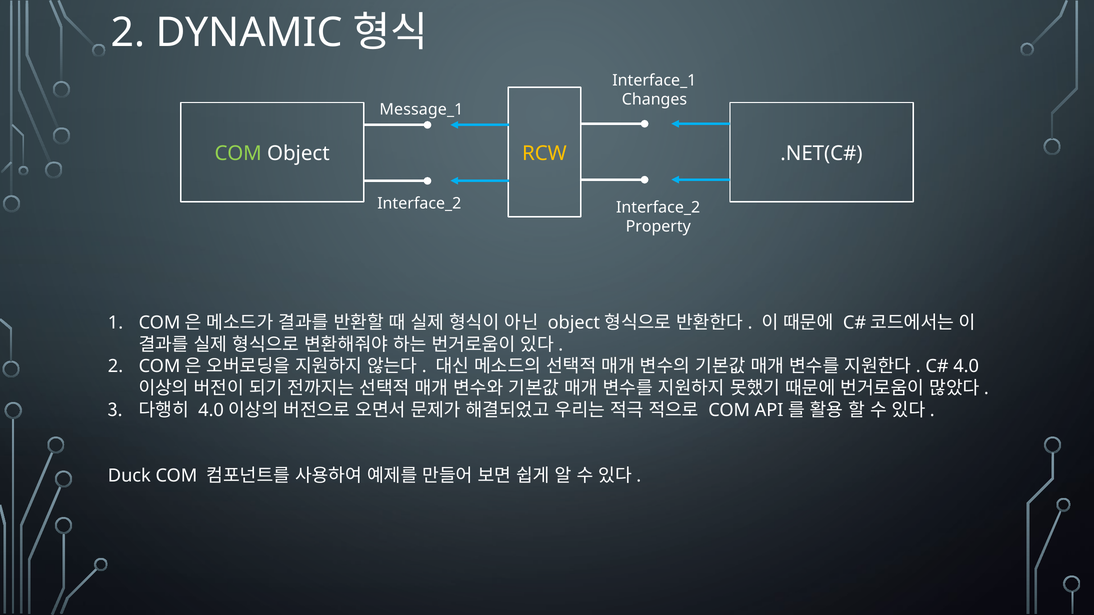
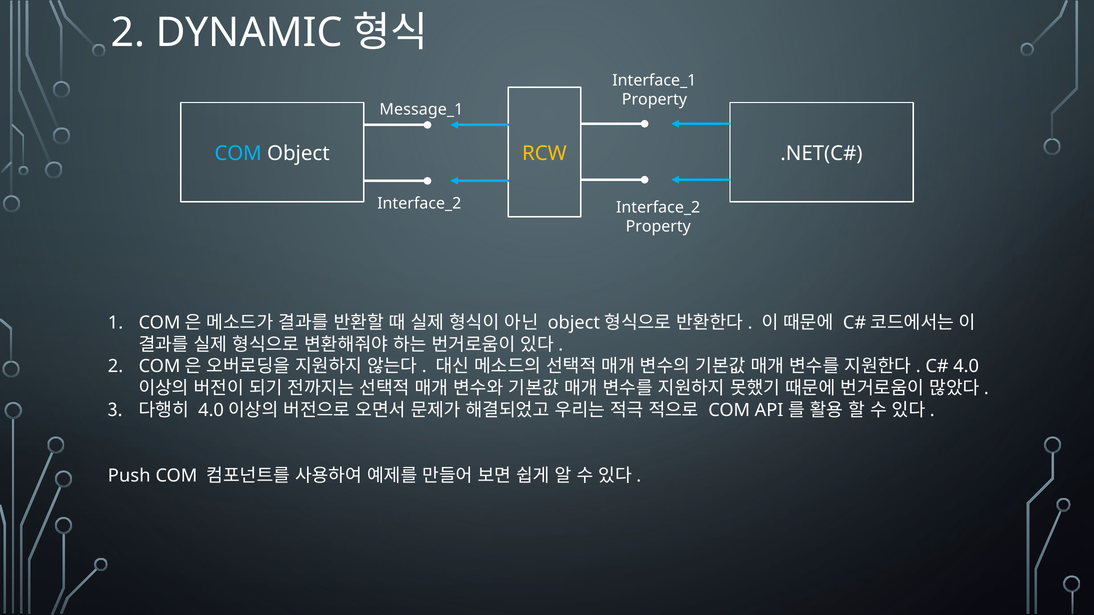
Changes: Changes -> Property (654, 100)
COM colour: light green -> light blue (238, 154)
Duck: Duck -> Push (129, 476)
